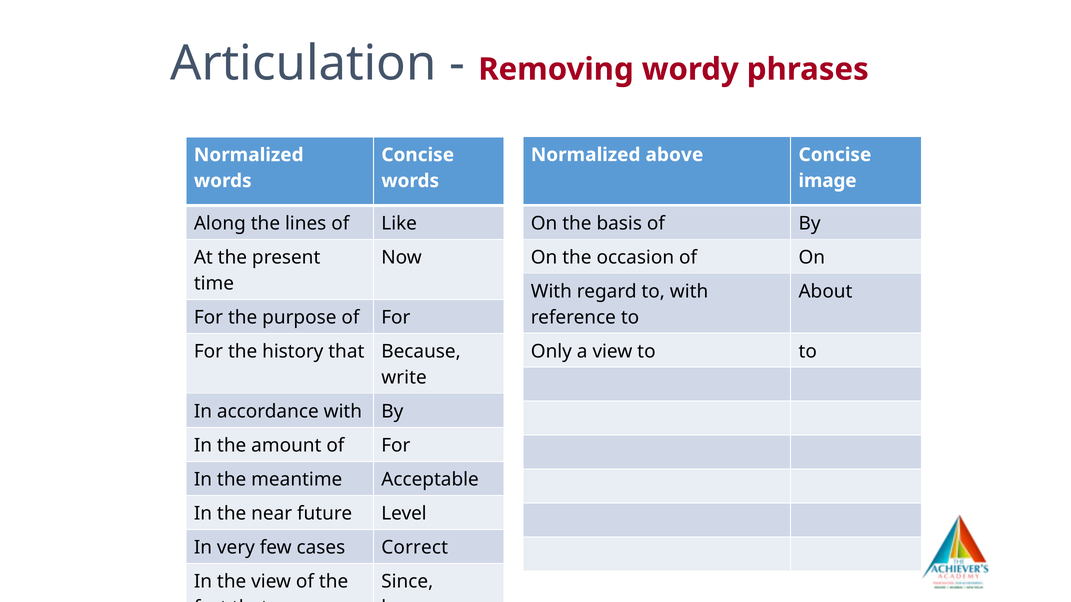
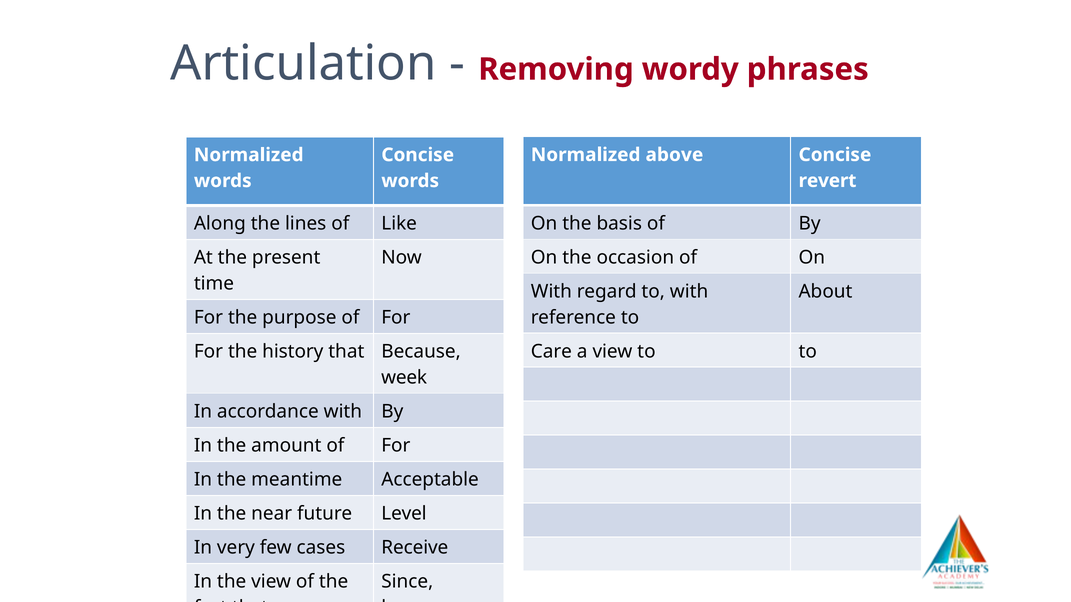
image: image -> revert (828, 181)
Only: Only -> Care (551, 352)
write: write -> week (404, 378)
Correct: Correct -> Receive (415, 548)
